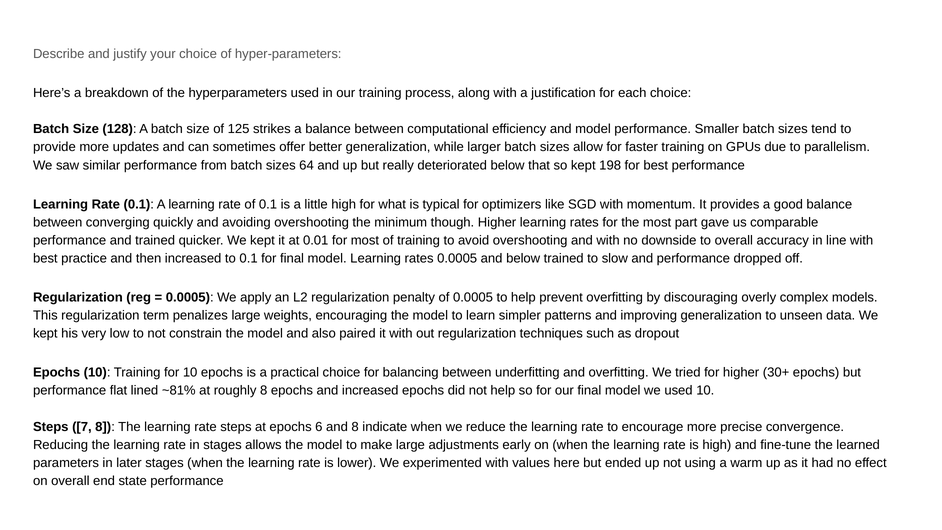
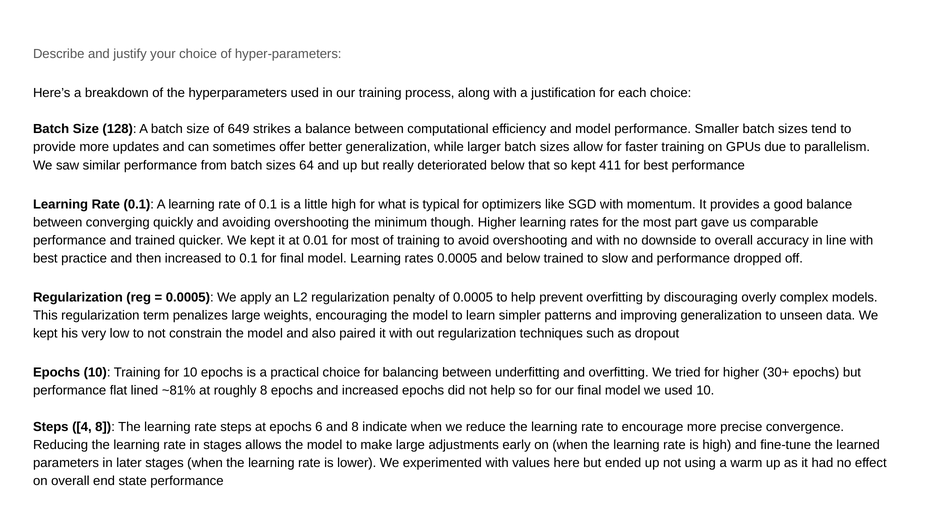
125: 125 -> 649 (239, 129)
198: 198 -> 411 (610, 165)
7: 7 -> 4 (82, 427)
